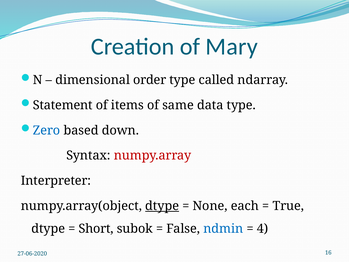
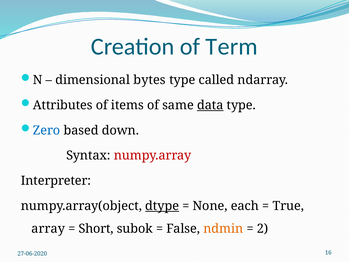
Mary: Mary -> Term (232, 47)
order: order -> bytes (150, 80)
Statement: Statement -> Attributes (63, 105)
data underline: none -> present (210, 105)
dtype: dtype -> array (48, 228)
ndmin colour: blue -> orange (223, 228)
4: 4 -> 2 (263, 228)
